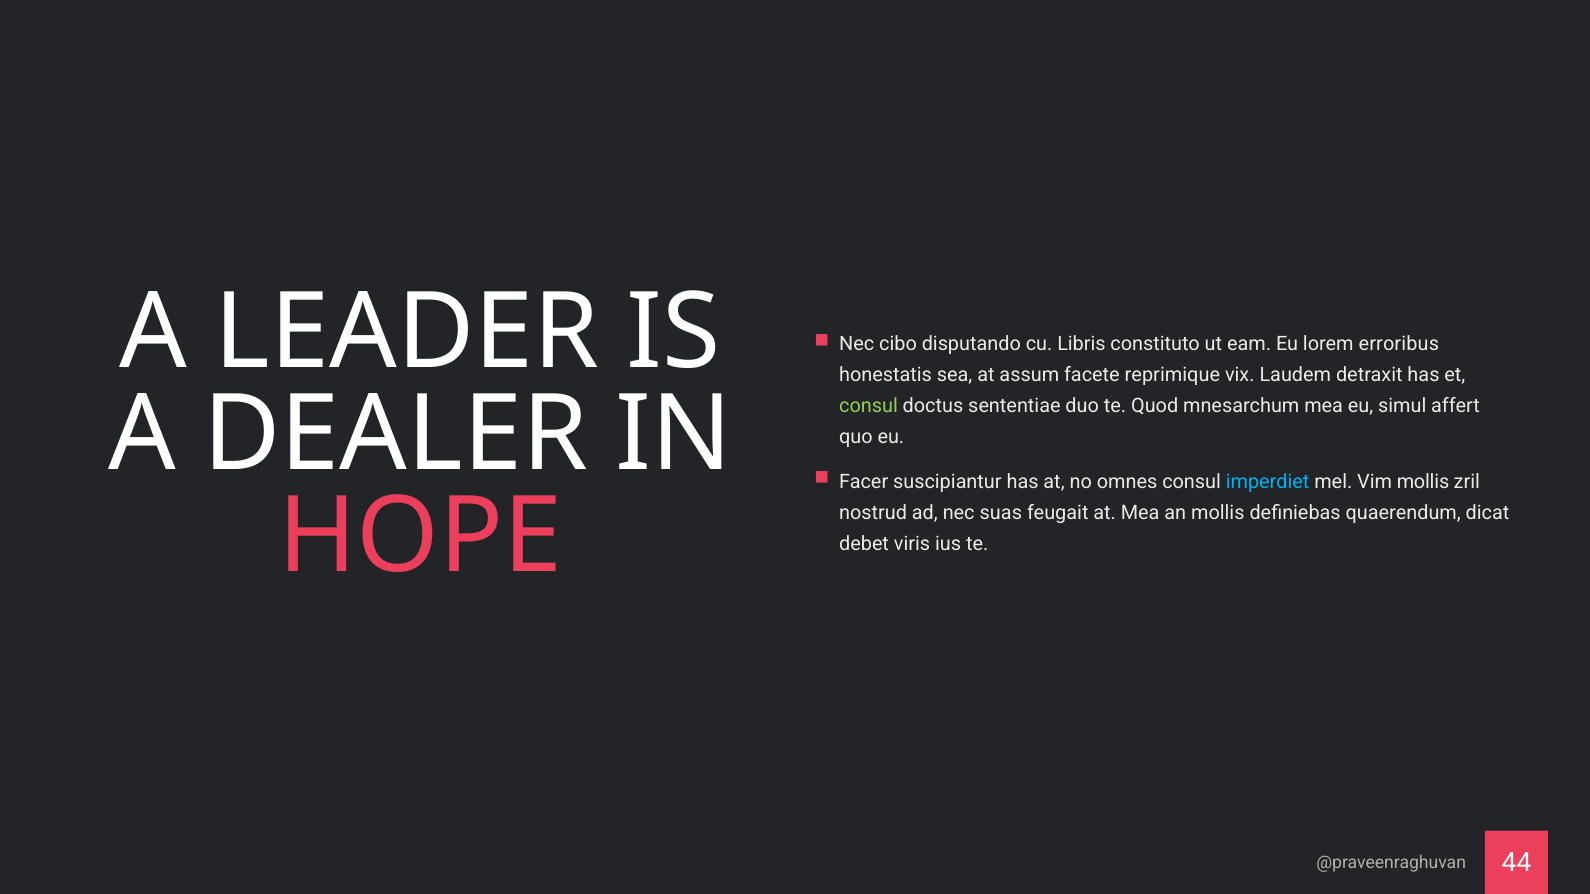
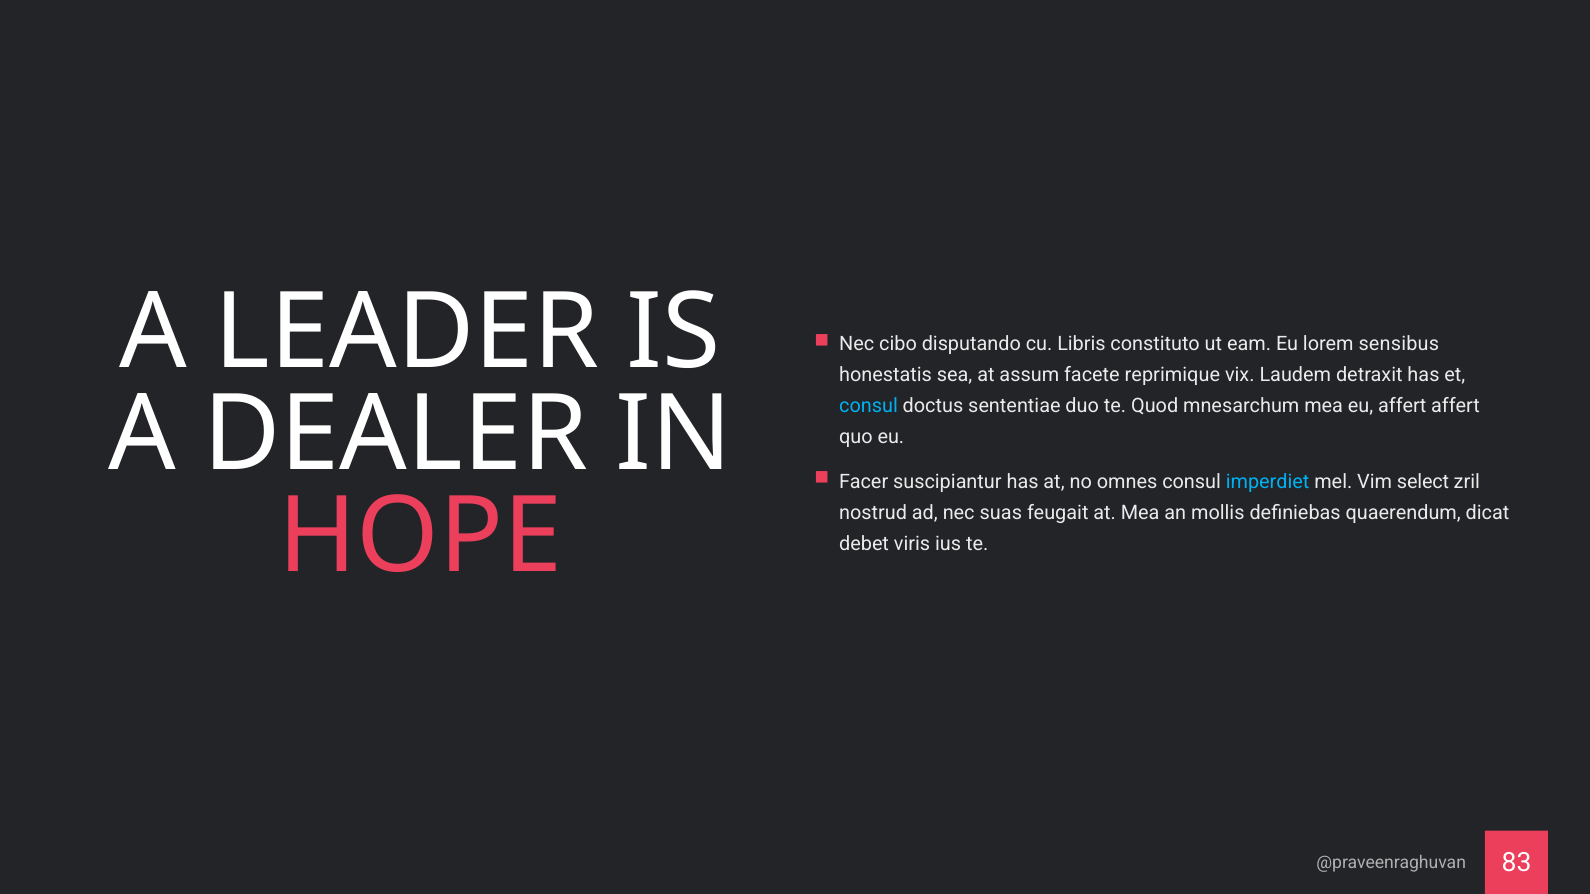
erroribus: erroribus -> sensibus (1399, 344)
consul colour: light green -> light blue (869, 406)
eu simul: simul -> affert (1402, 406)
Vim mollis: mollis -> select (1423, 482)
44: 44 -> 83 (1517, 863)
